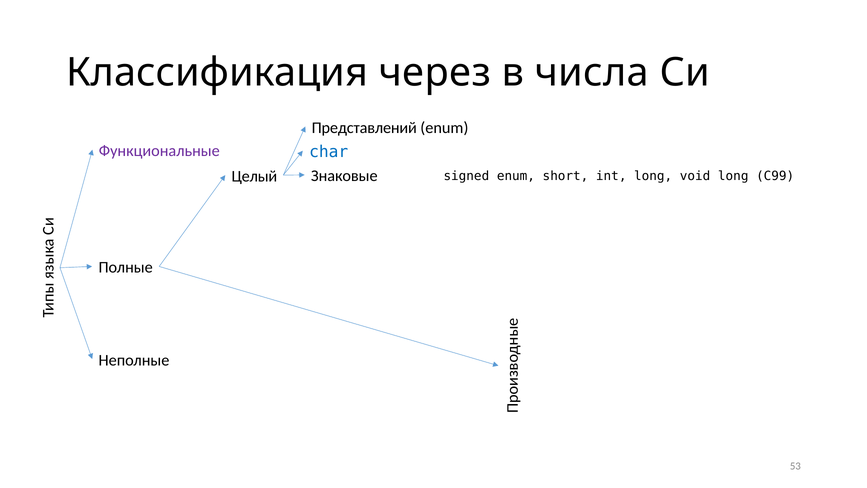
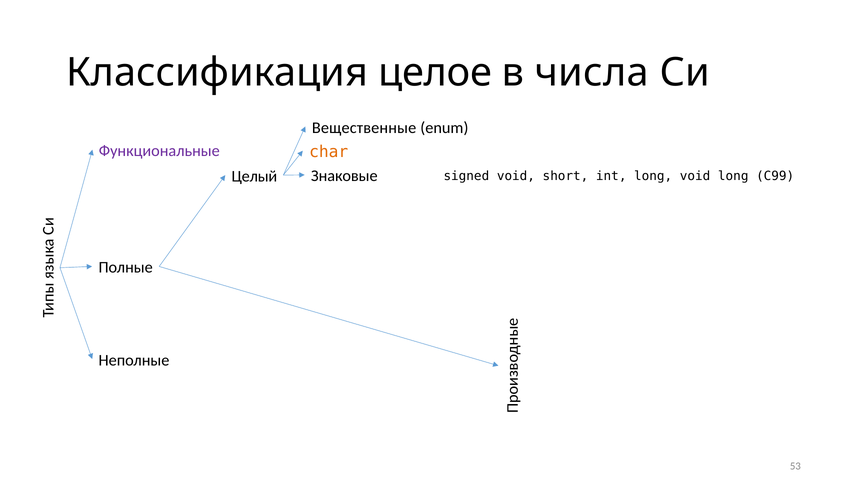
через: через -> целое (435, 73)
Представлений: Представлений -> Вещественные (364, 128)
char colour: blue -> orange (329, 152)
signed enum: enum -> void (516, 176)
